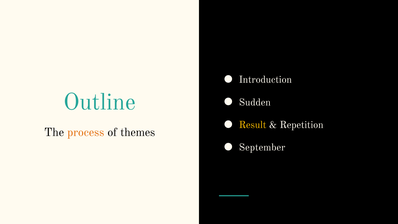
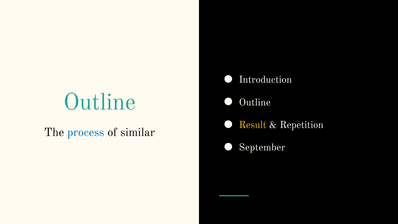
Sudden: Sudden -> Outline (255, 102)
process colour: orange -> blue (86, 132)
themes: themes -> similar (138, 132)
